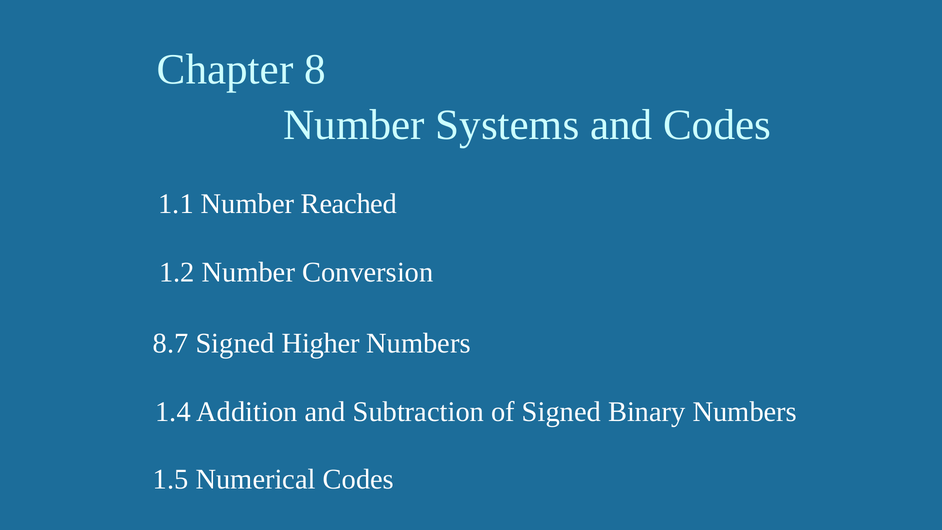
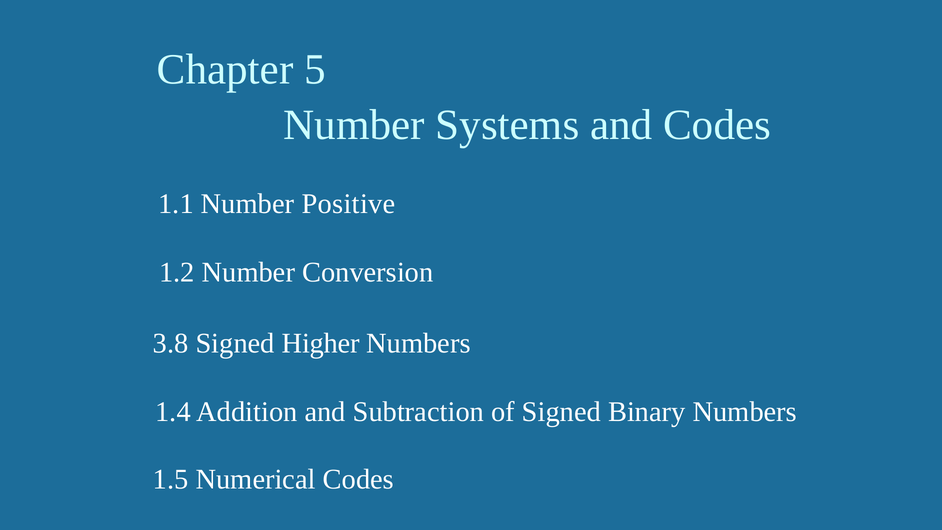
8: 8 -> 5 (315, 69)
Reached: Reached -> Positive (349, 204)
8.7: 8.7 -> 3.8 (171, 343)
